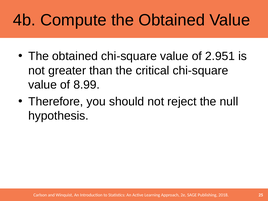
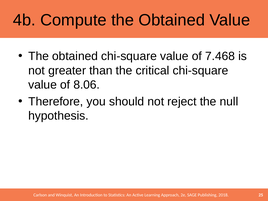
2.951: 2.951 -> 7.468 (220, 56)
8.99: 8.99 -> 8.06 (87, 85)
